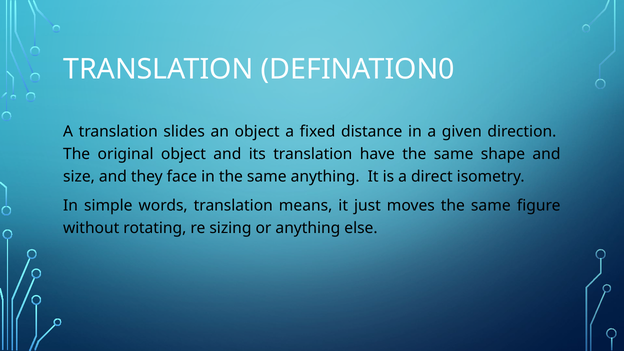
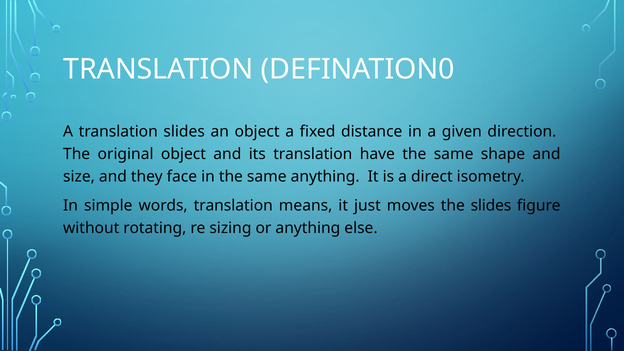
moves the same: same -> slides (491, 206)
